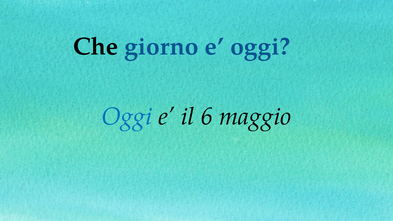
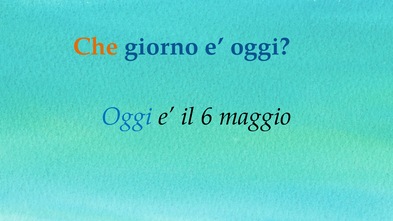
Che colour: black -> orange (96, 47)
